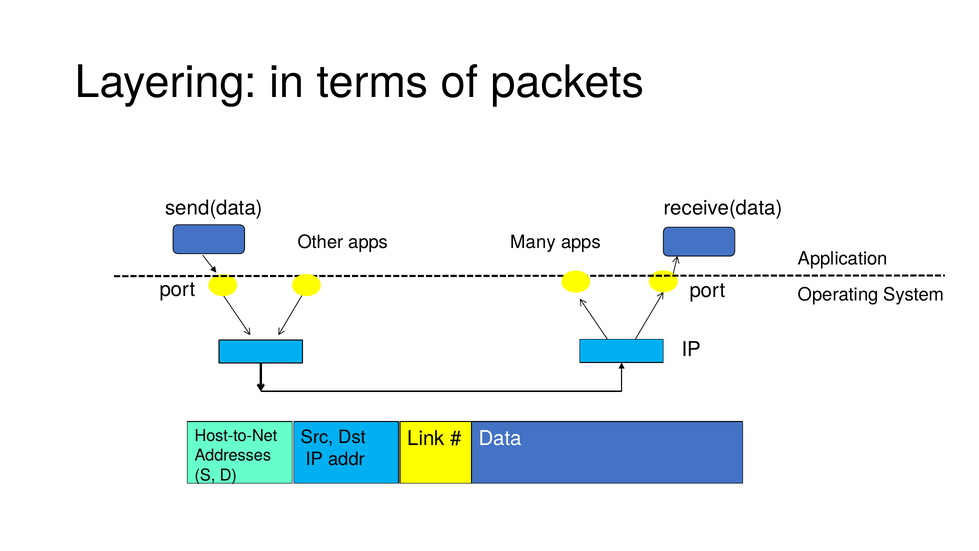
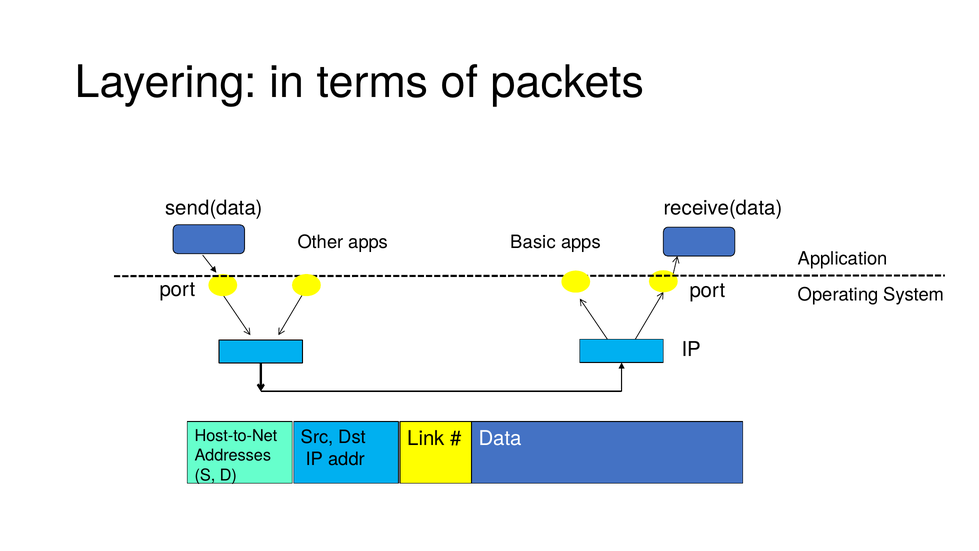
Many: Many -> Basic (533, 242)
